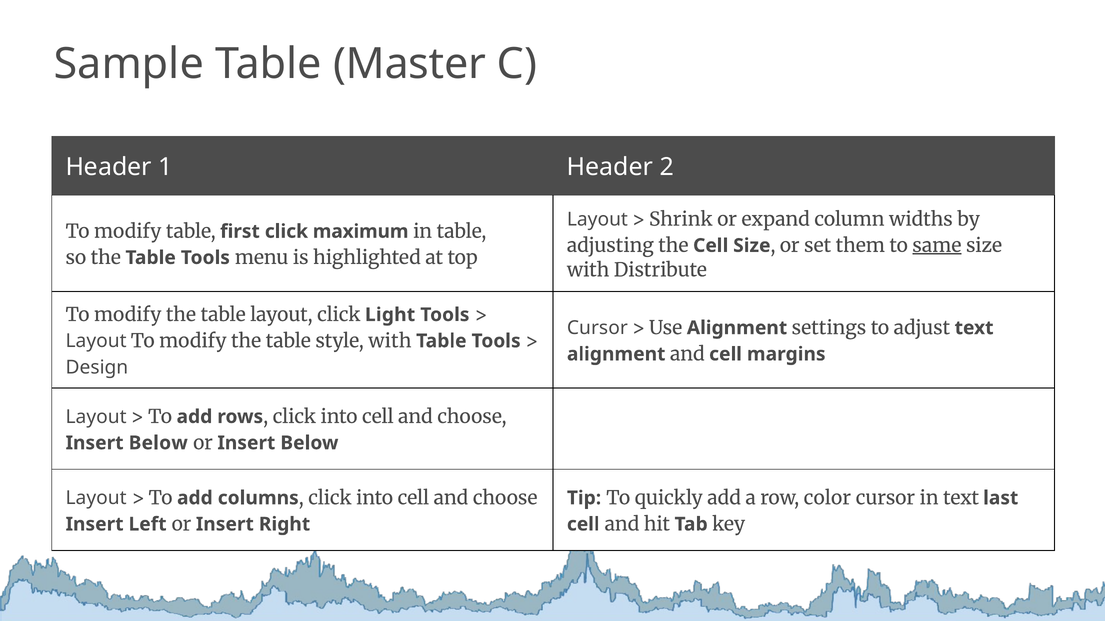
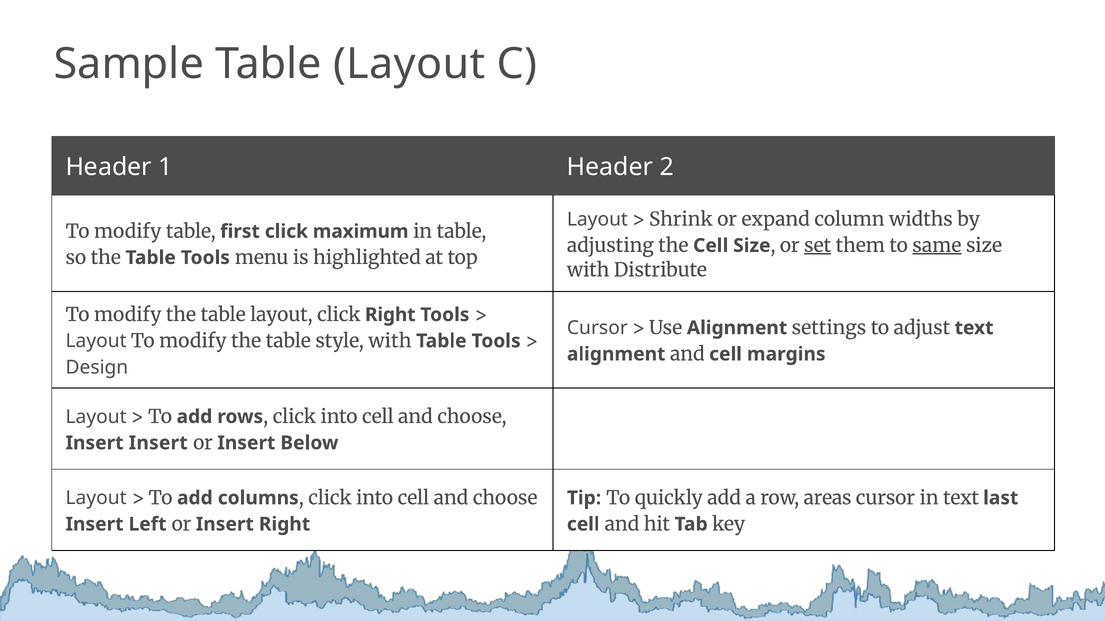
Sample Table Master: Master -> Layout (409, 64)
set underline: none -> present (818, 246)
click Light: Light -> Right (390, 315)
Below: Below -> Insert (158, 443)
color: color -> areas (827, 498)
